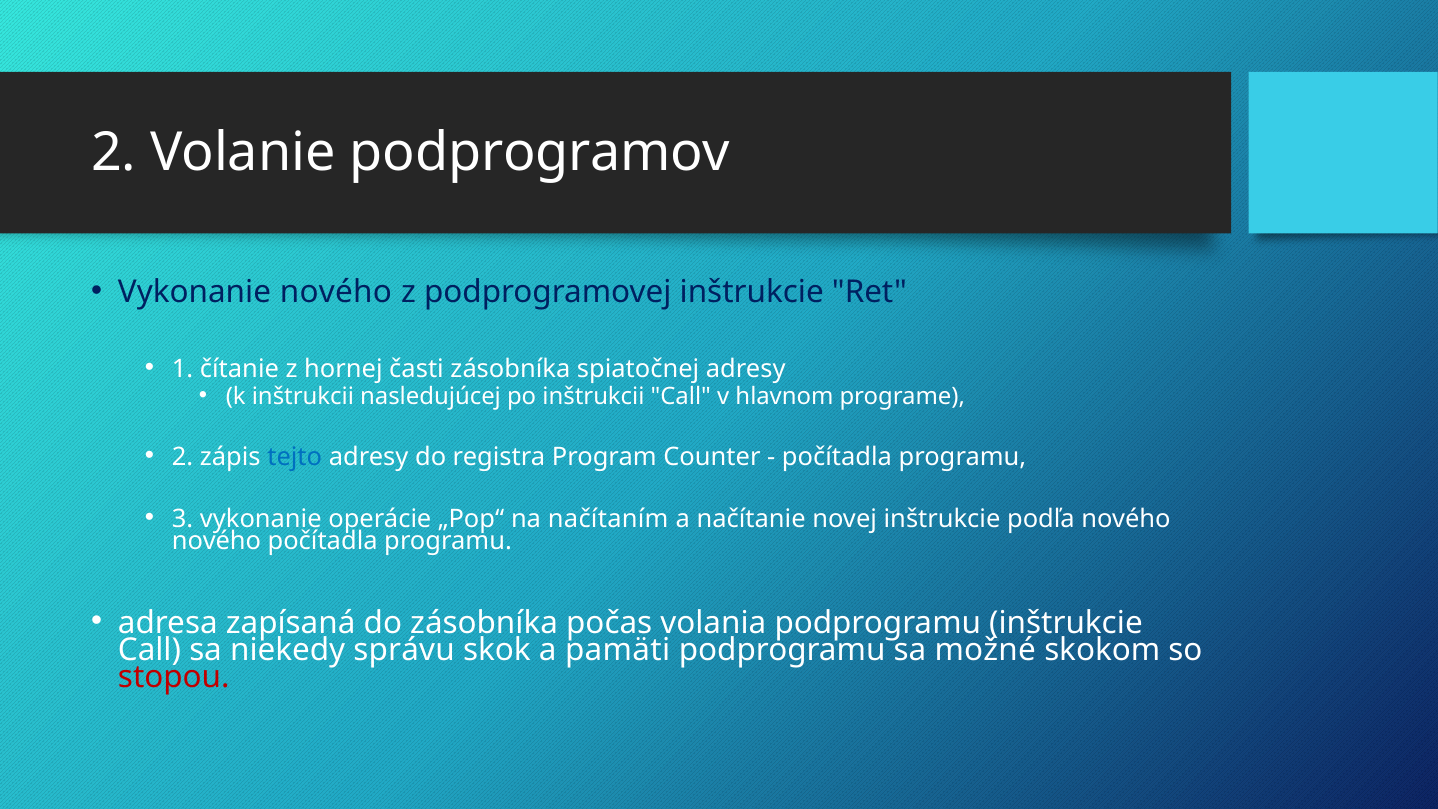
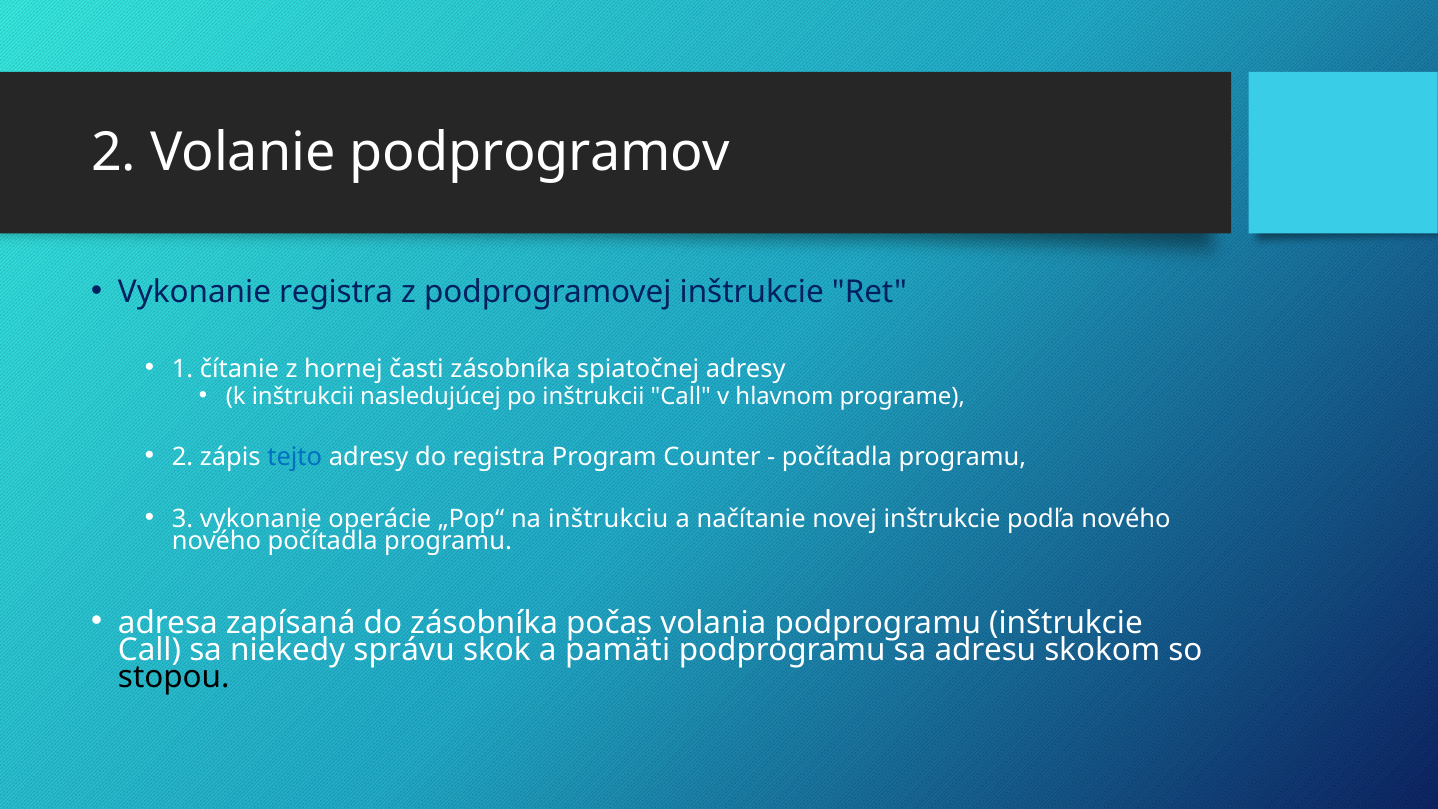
Vykonanie nového: nového -> registra (336, 292)
načítaním: načítaním -> inštrukciu (608, 519)
možné: možné -> adresu (985, 650)
stopou colour: red -> black (174, 677)
